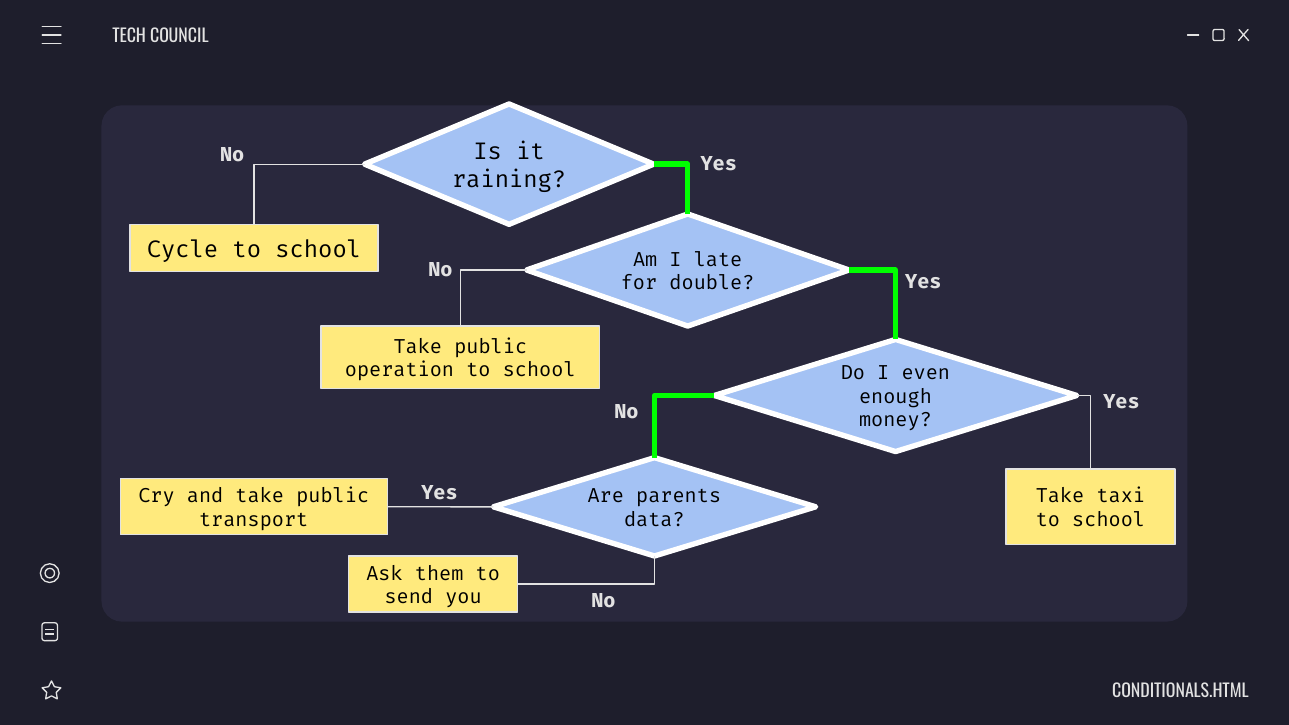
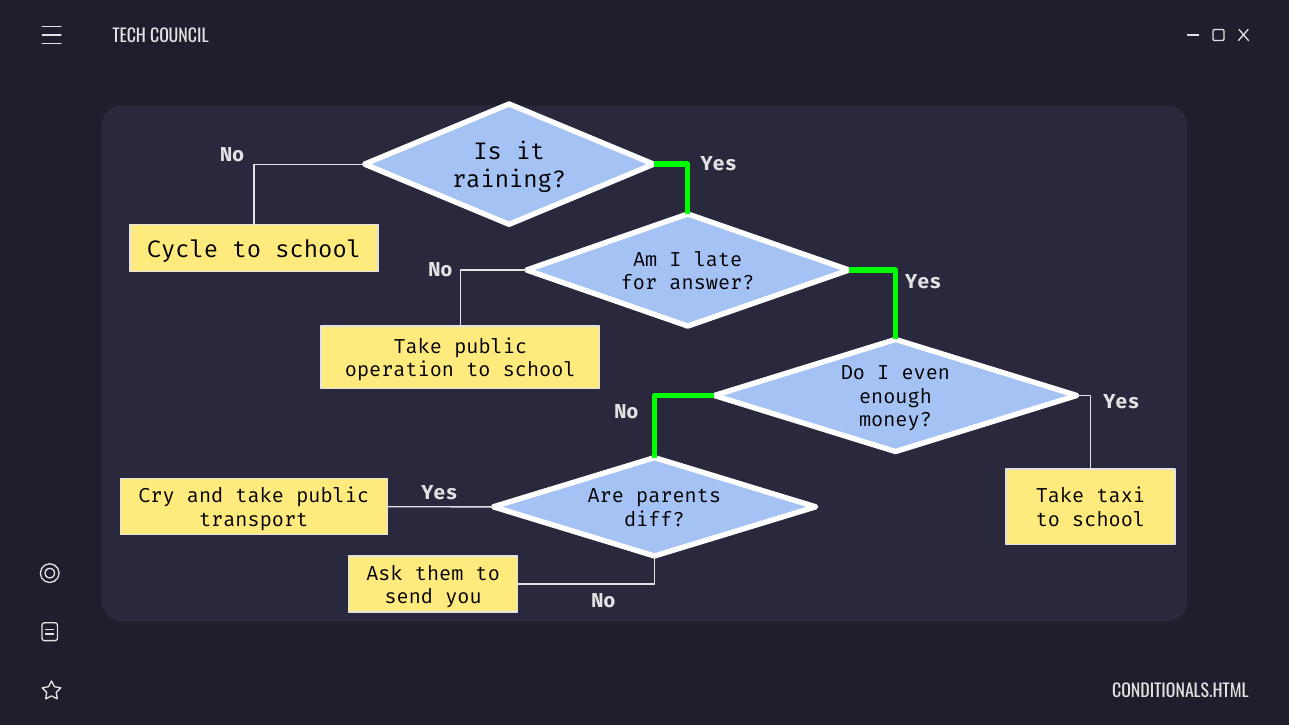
double: double -> answer (712, 283)
data: data -> diff (654, 520)
